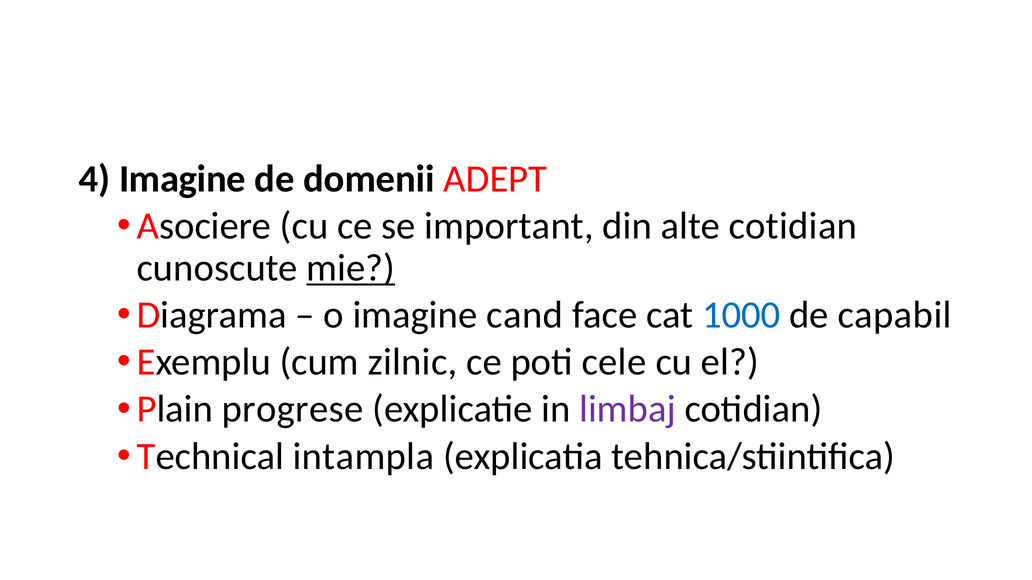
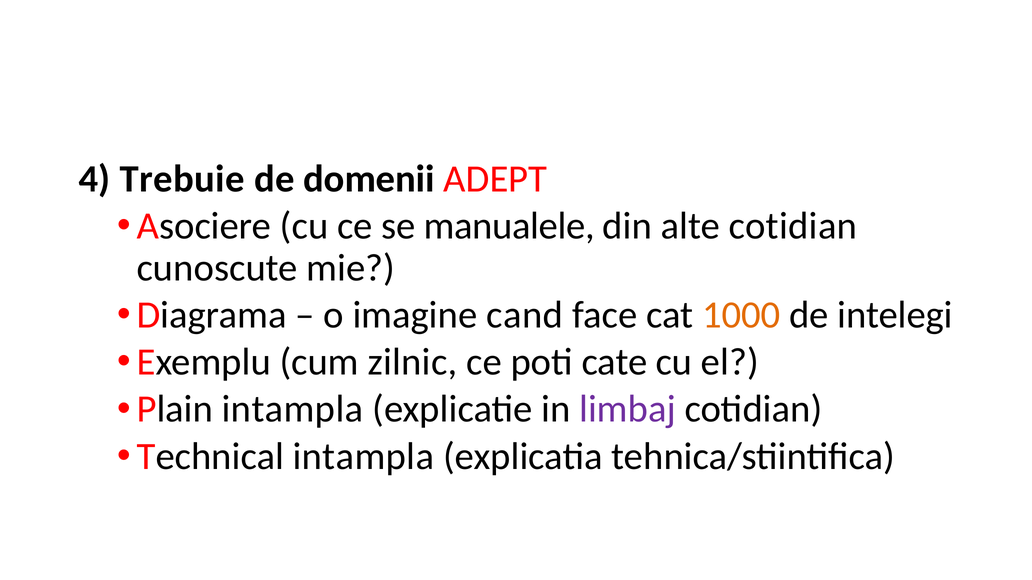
4 Imagine: Imagine -> Trebuie (182, 179)
important: important -> manualele (509, 226)
mie underline: present -> none (351, 268)
1000 colour: blue -> orange (741, 315)
capabil: capabil -> intelegi (895, 315)
cele: cele -> cate (614, 362)
Plain progrese: progrese -> intampla (293, 410)
